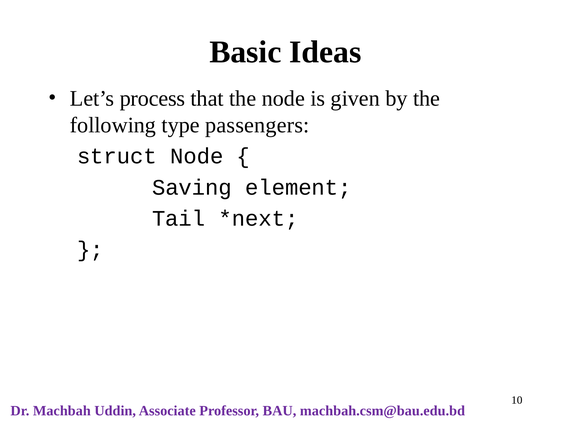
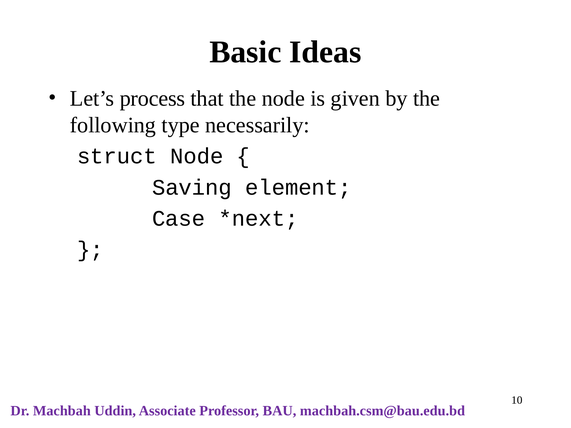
passengers: passengers -> necessarily (257, 125)
Tail: Tail -> Case (179, 219)
